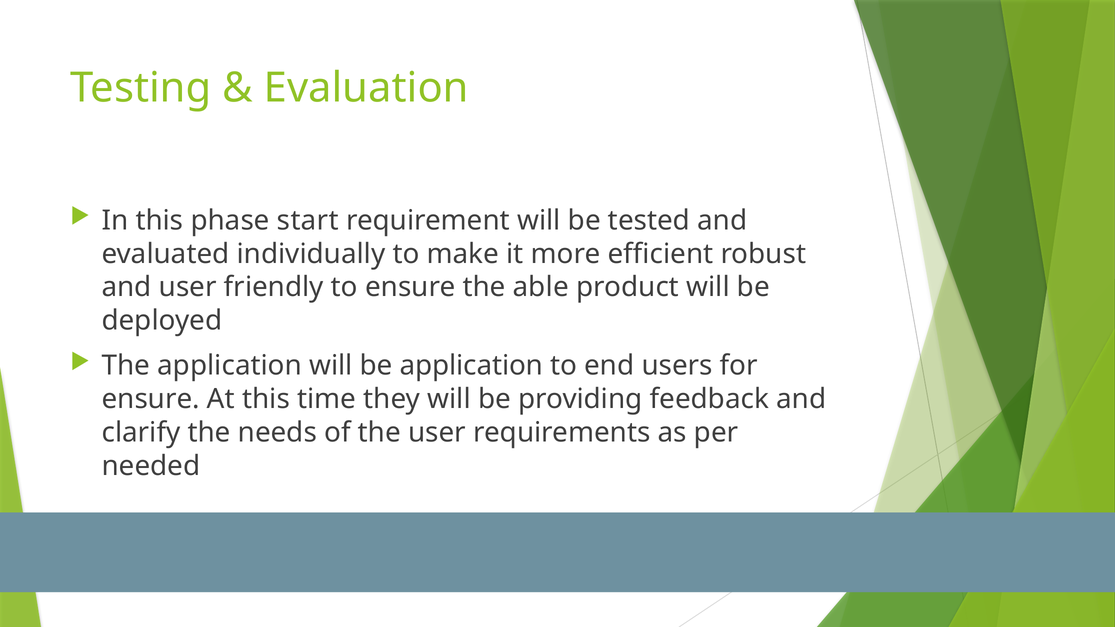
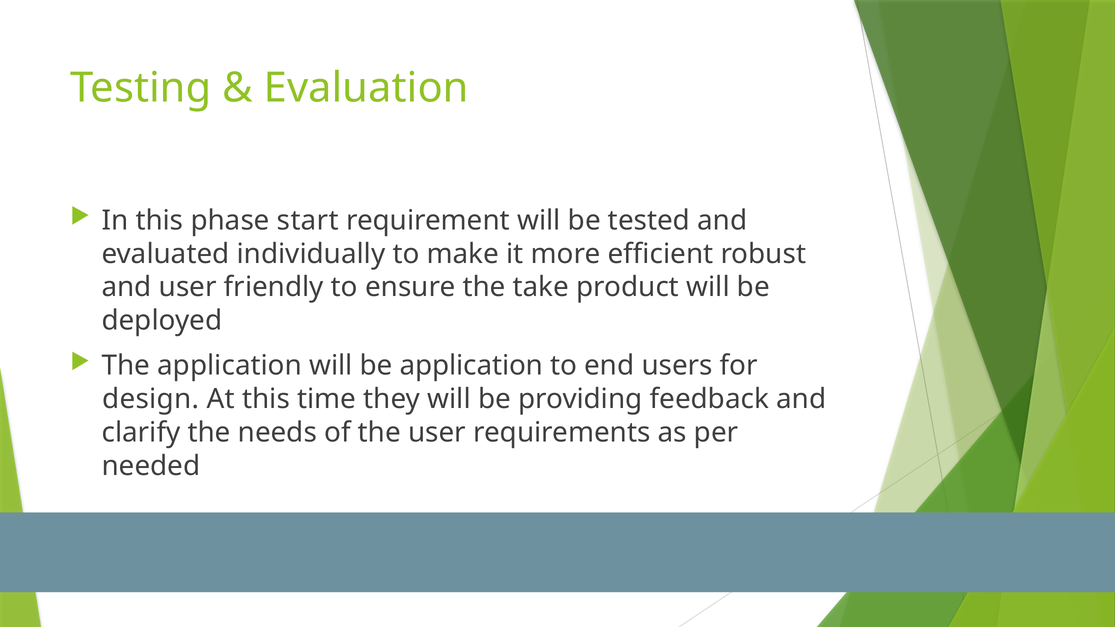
able: able -> take (541, 287)
ensure: ensure -> design (151, 399)
